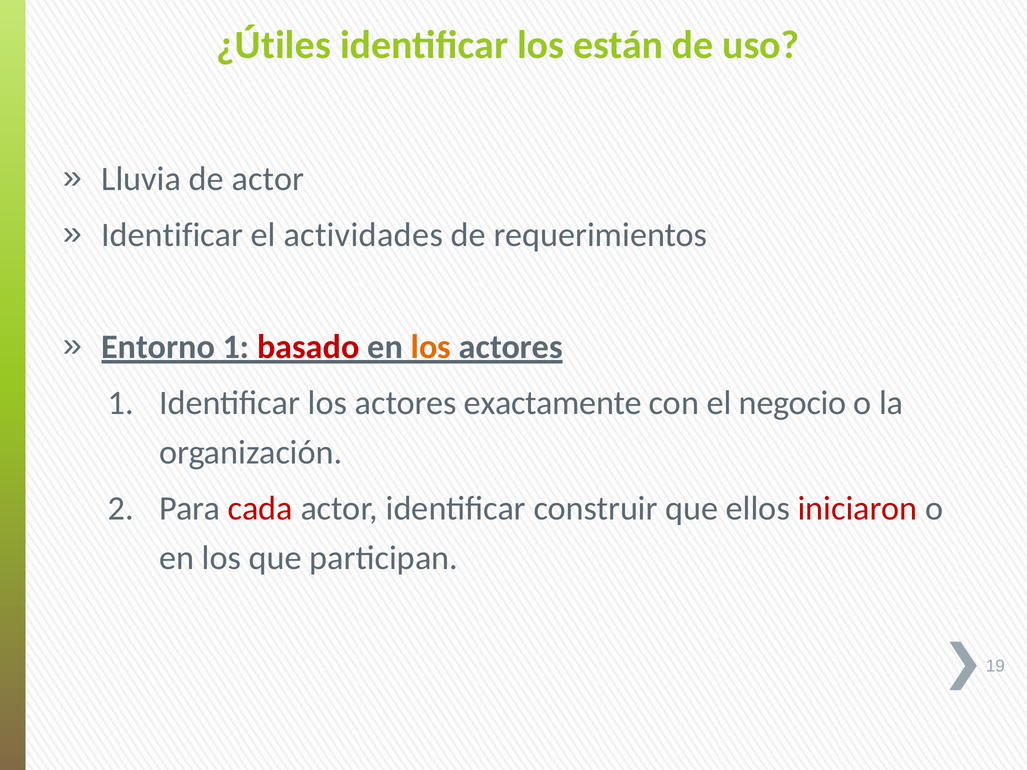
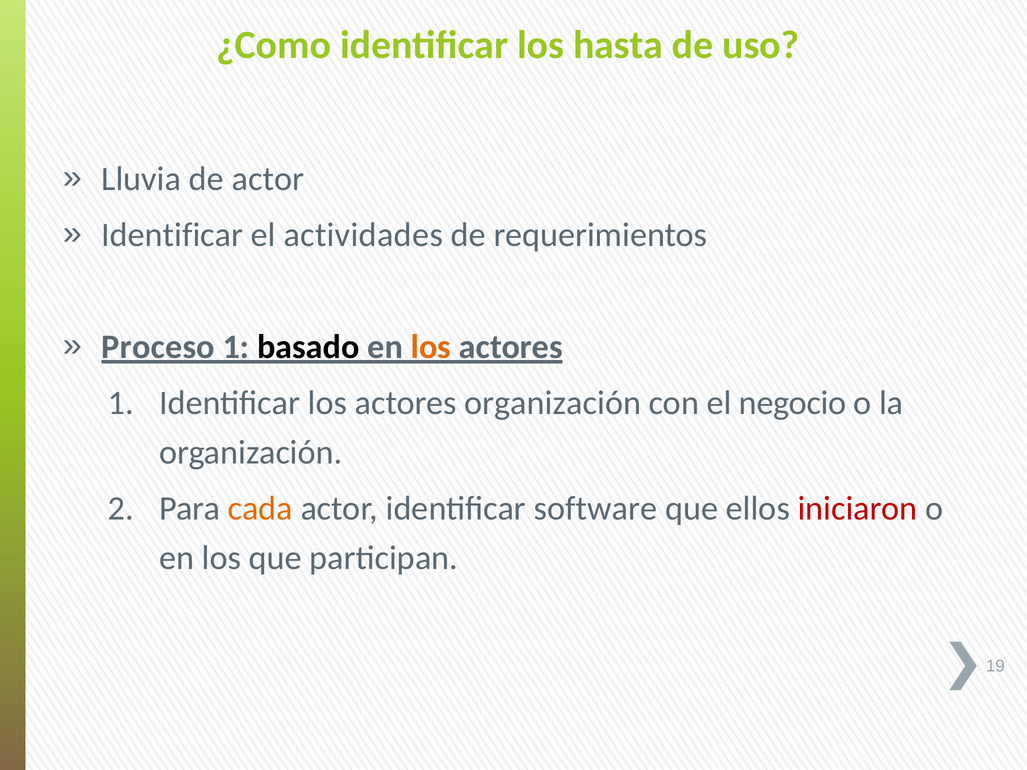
¿Útiles: ¿Útiles -> ¿Como (274, 45)
están: están -> hasta (618, 45)
Entorno: Entorno -> Proceso (158, 347)
basado colour: red -> black (308, 347)
actores exactamente: exactamente -> organización (553, 403)
cada colour: red -> orange (260, 509)
construir: construir -> software (595, 509)
